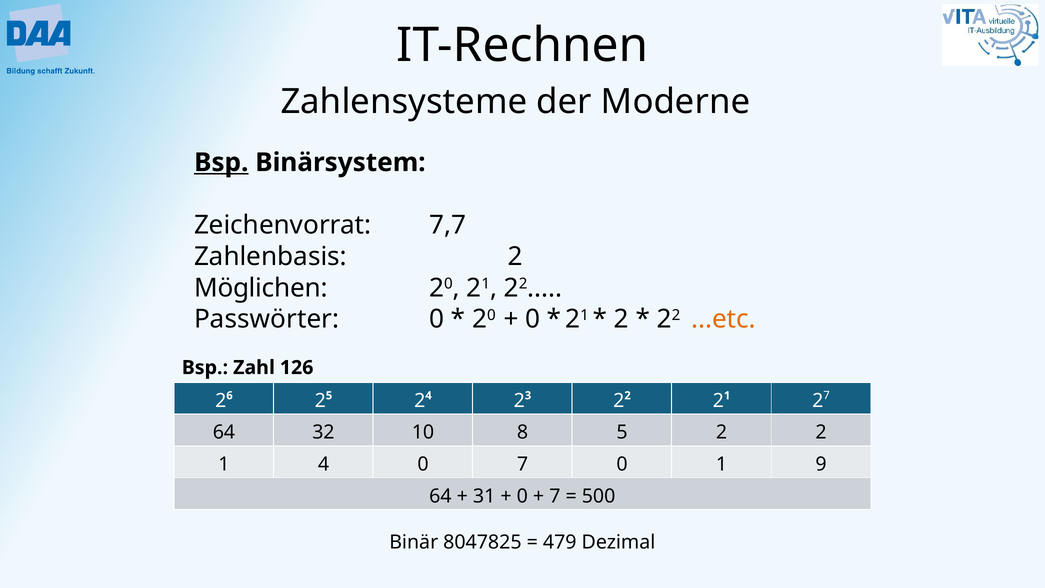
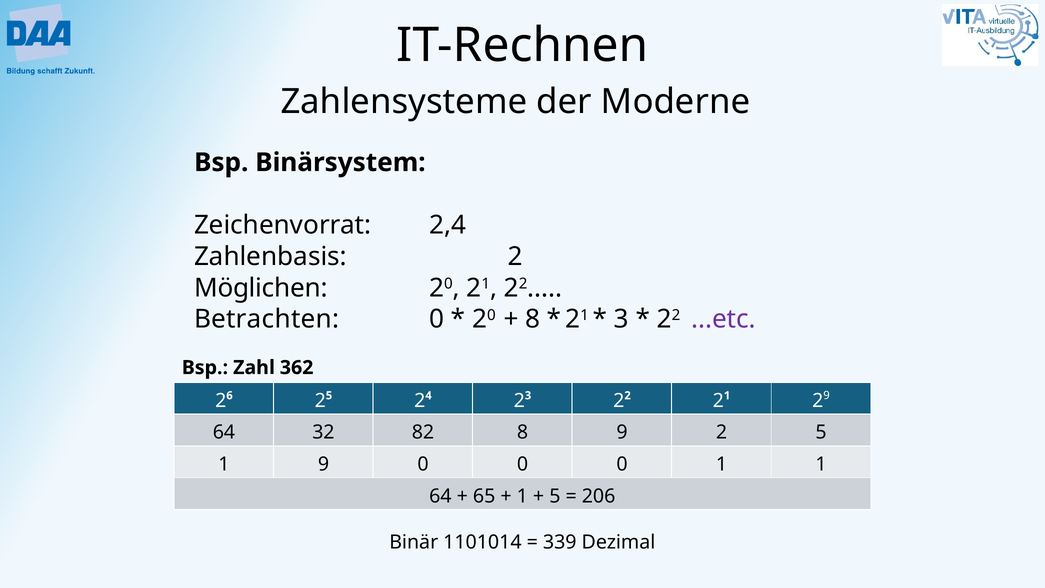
Bsp underline: present -> none (221, 162)
7,7: 7,7 -> 2,4 (448, 225)
Passwörter: Passwörter -> Betrachten (267, 319)
0: 0 -> 8 (533, 319)
2: 2 -> 3 (621, 319)
...etc colour: orange -> purple (723, 319)
126: 126 -> 362 (297, 368)
2 7: 7 -> 9 (827, 395)
10: 10 -> 82 (423, 432)
8 5: 5 -> 9 (622, 432)
2 2: 2 -> 5 (821, 432)
1 4: 4 -> 9 (323, 464)
7: 7 -> 0 (523, 464)
1 9: 9 -> 1 (821, 464)
31: 31 -> 65 (484, 496)
0: 0 -> 1 (522, 496)
7: 7 -> 5 (555, 496)
500: 500 -> 206 (599, 496)
8047825: 8047825 -> 1101014 (482, 542)
479: 479 -> 339 (560, 542)
